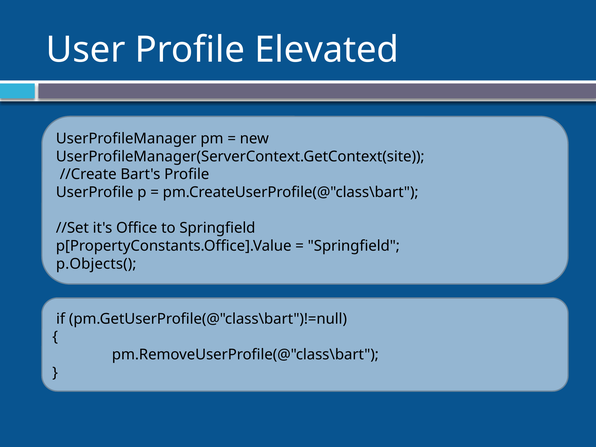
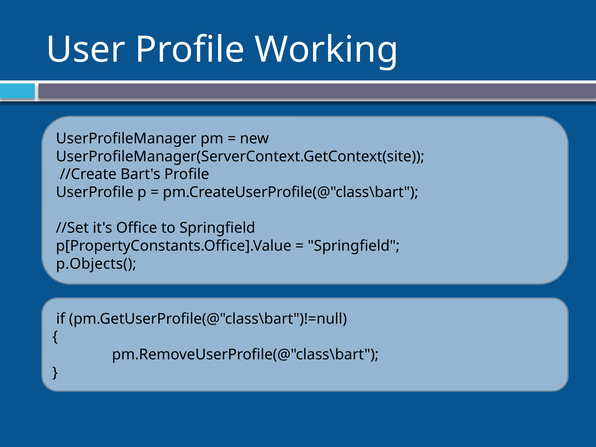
Elevated: Elevated -> Working (327, 50)
